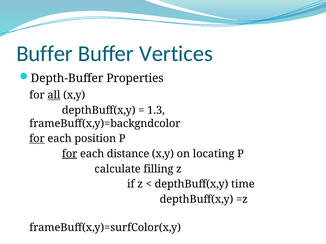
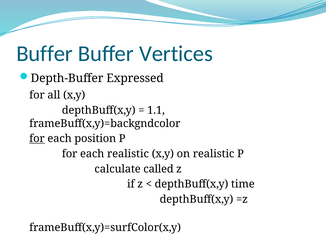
Properties: Properties -> Expressed (135, 78)
all underline: present -> none (54, 95)
1.3: 1.3 -> 1.1 (156, 111)
for underline: present -> none (70, 154)
each distance: distance -> realistic (128, 154)
on locating: locating -> realistic (214, 154)
filling: filling -> called (158, 169)
